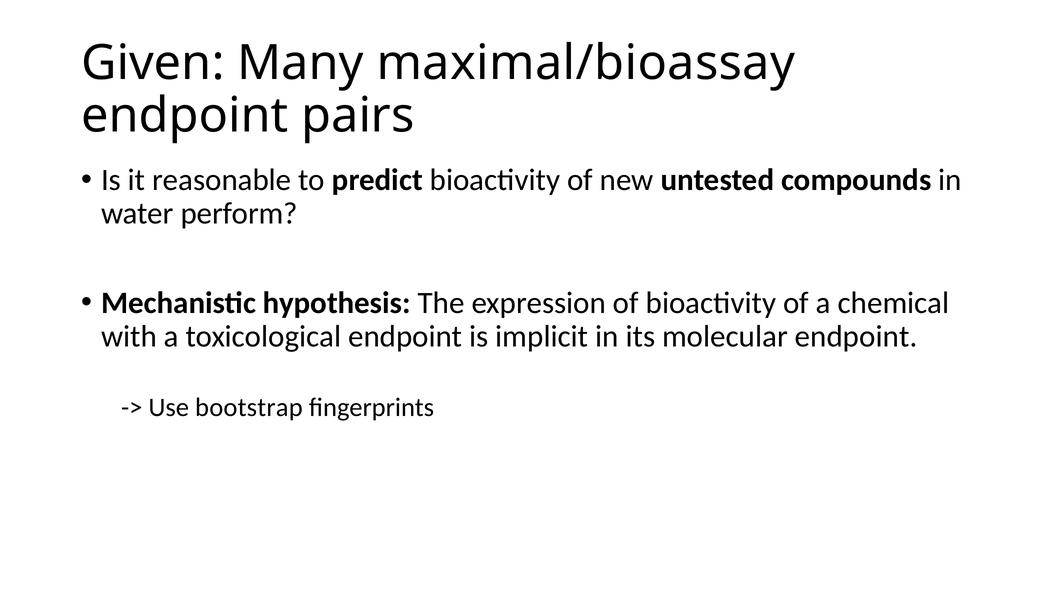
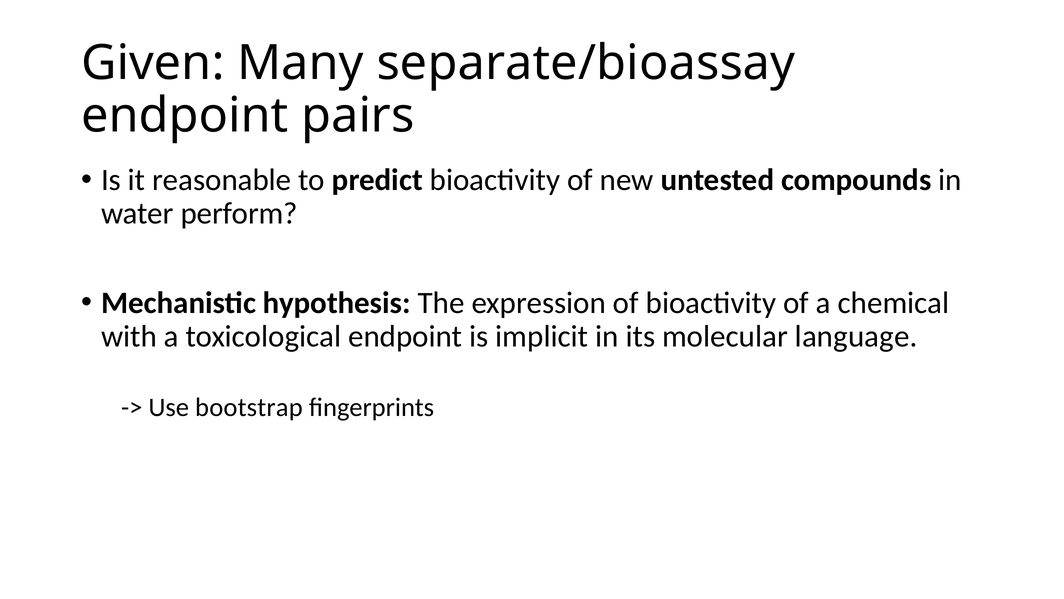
maximal/bioassay: maximal/bioassay -> separate/bioassay (586, 63)
molecular endpoint: endpoint -> language (856, 336)
